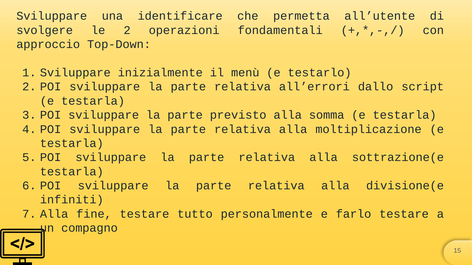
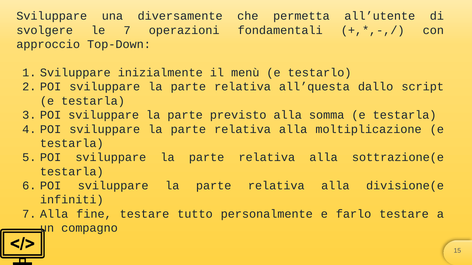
identificare: identificare -> diversamente (180, 16)
le 2: 2 -> 7 (127, 30)
all’errori: all’errori -> all’questa (314, 87)
